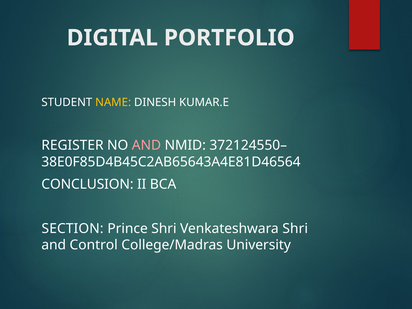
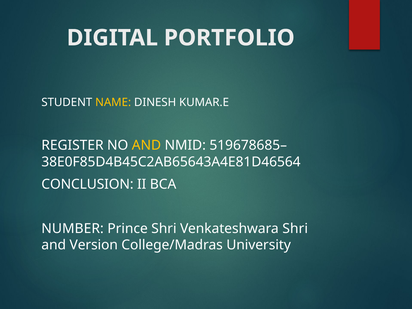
AND colour: pink -> yellow (146, 145)
372124550–: 372124550– -> 519678685– (248, 145)
SECTION: SECTION -> NUMBER (73, 229)
Control: Control -> Version (94, 245)
